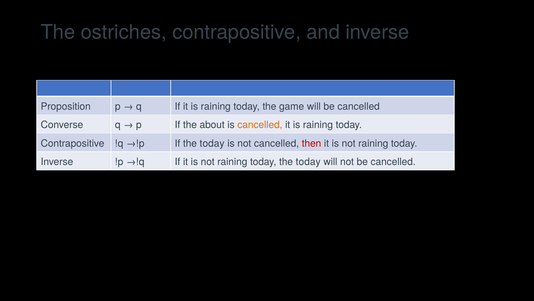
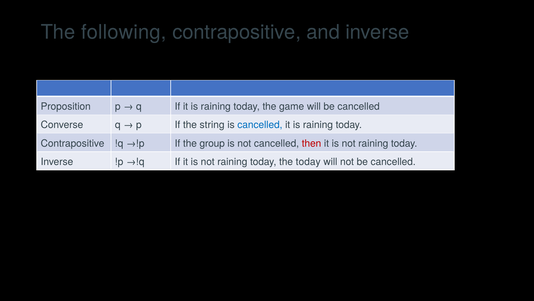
ostriches: ostriches -> following (124, 32)
about: about -> string (212, 125)
cancelled colour: orange -> blue (260, 125)
If the today: today -> group (212, 143)
